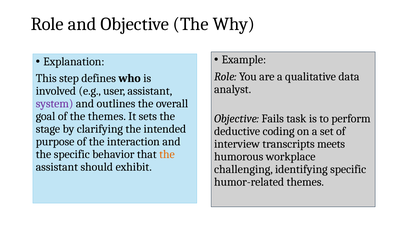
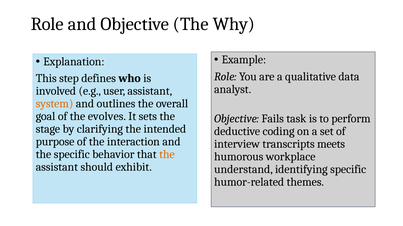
system colour: purple -> orange (55, 104)
the themes: themes -> evolves (107, 117)
challenging: challenging -> understand (243, 170)
